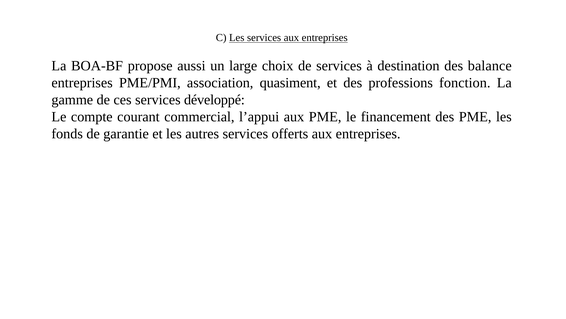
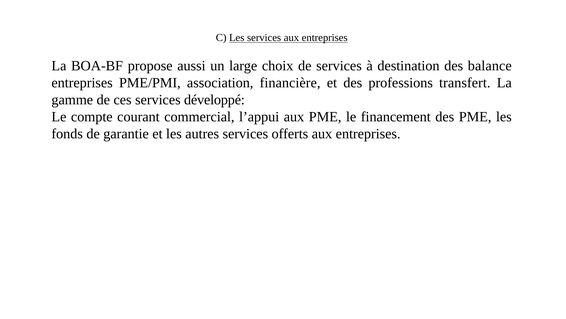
quasiment: quasiment -> financière (290, 83)
fonction: fonction -> transfert (465, 83)
